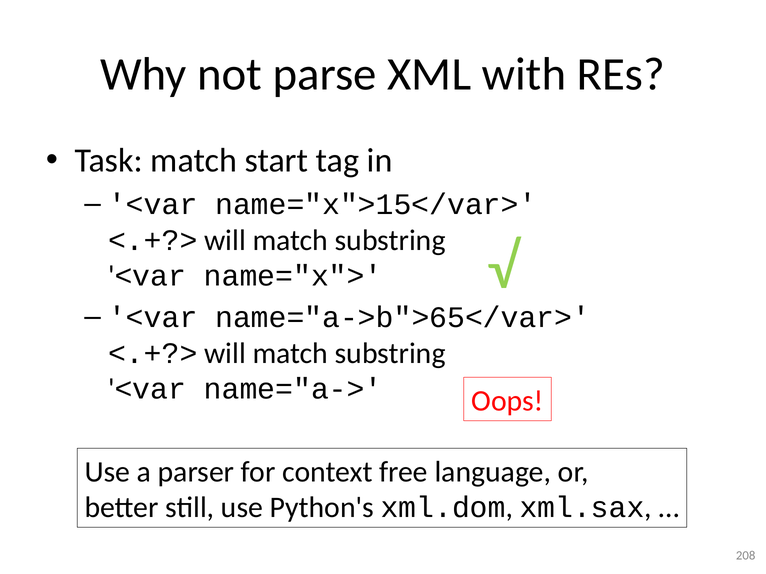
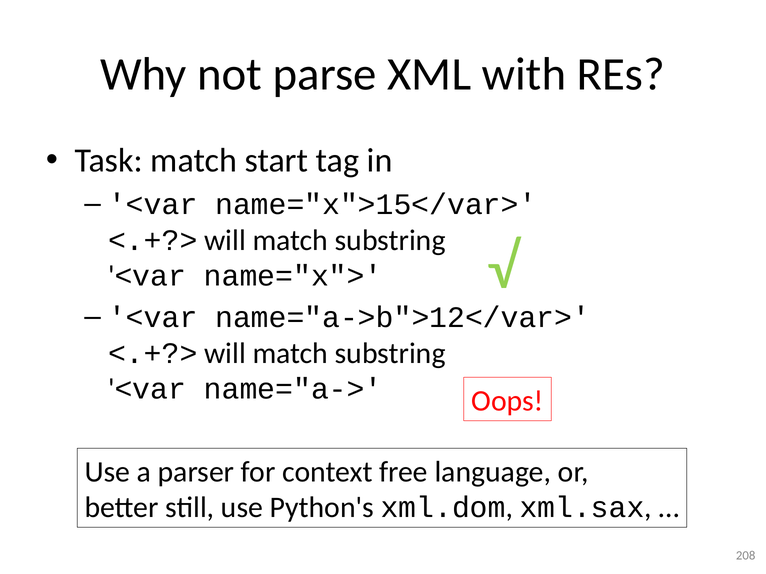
name="a->b">65</var>: name="a->b">65</var> -> name="a->b">12</var> (403, 318)
